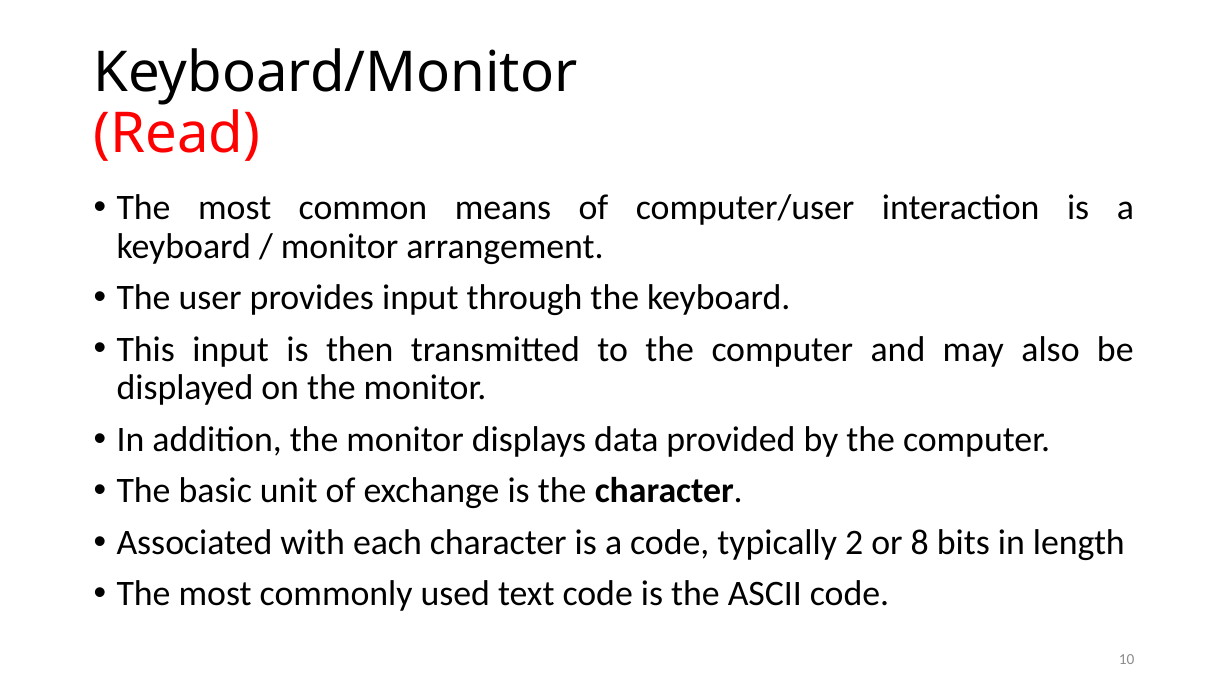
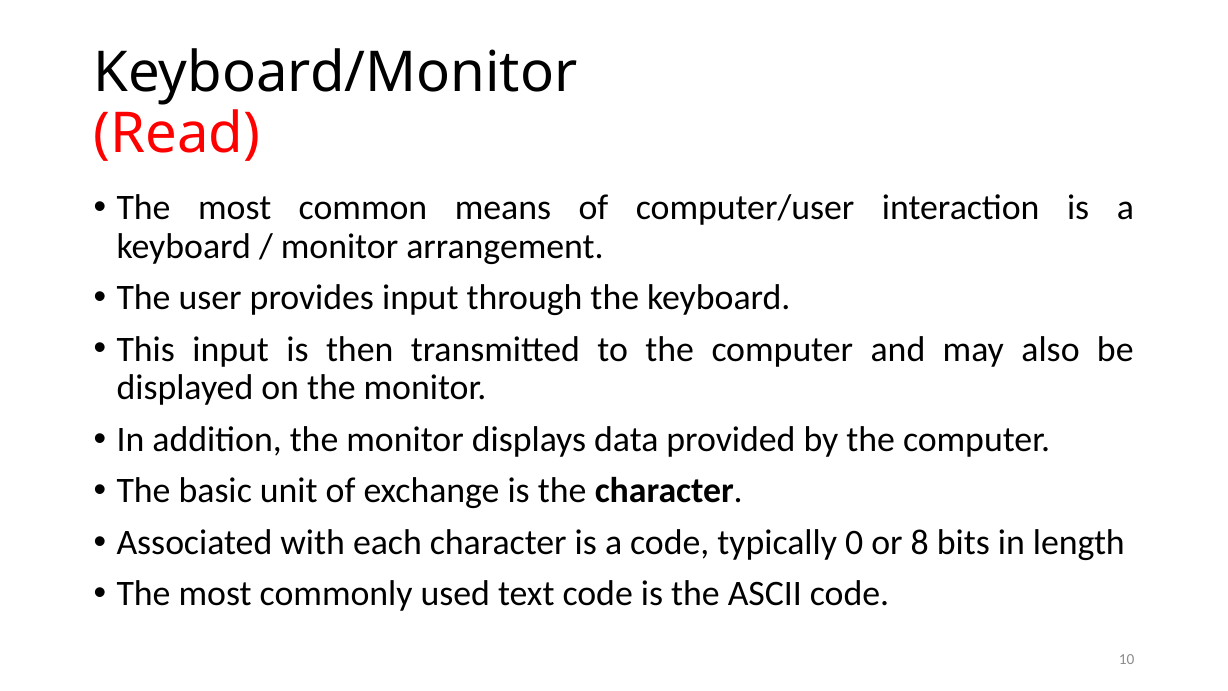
2: 2 -> 0 (854, 542)
